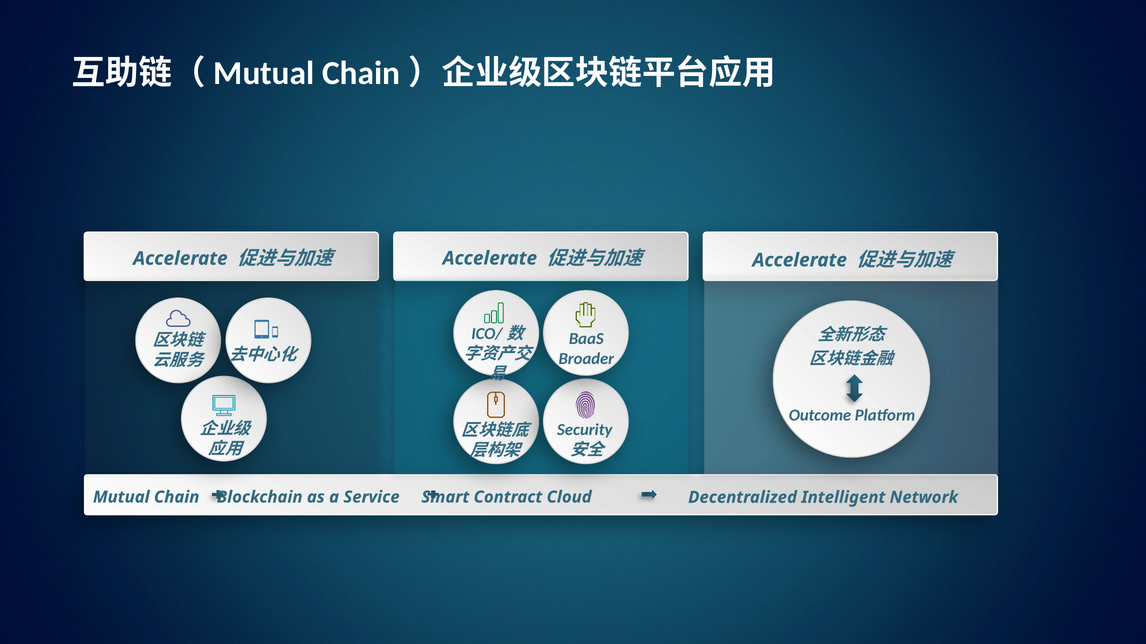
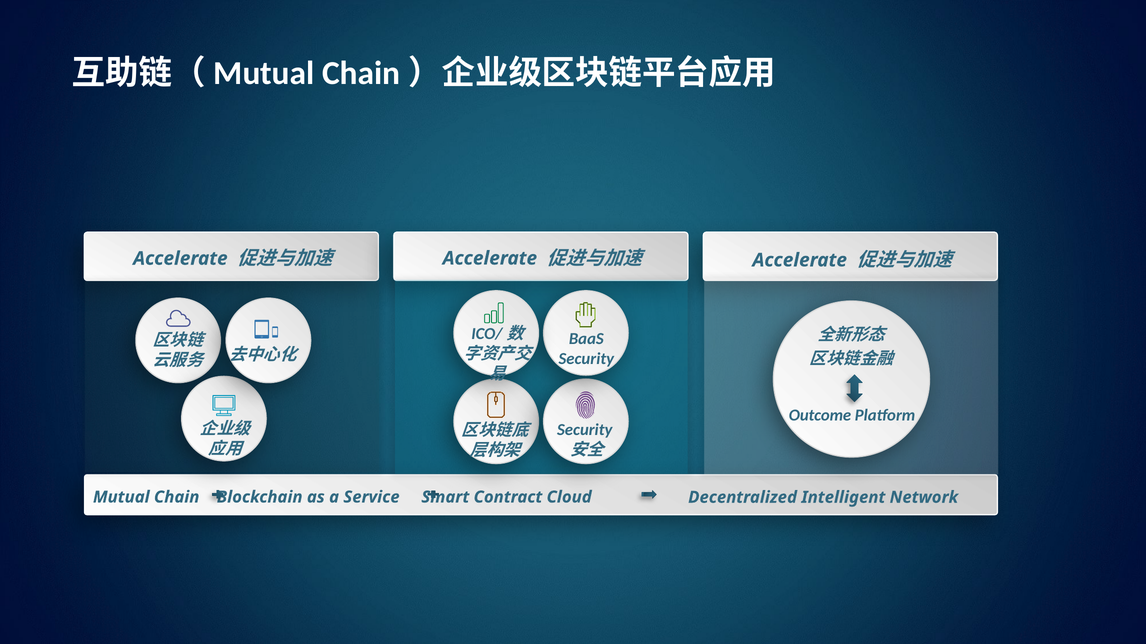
Broader: Broader -> Security (586, 359)
